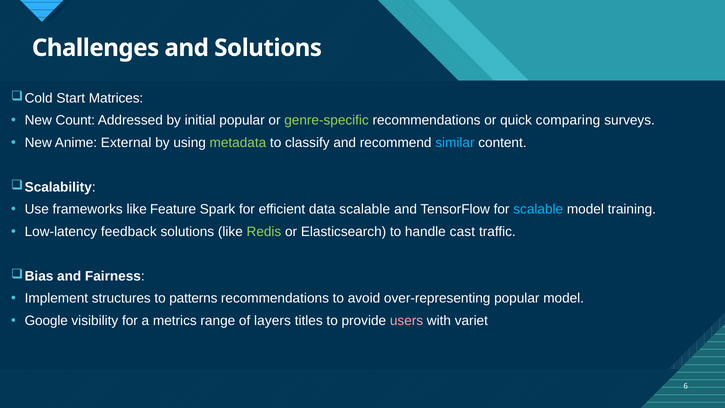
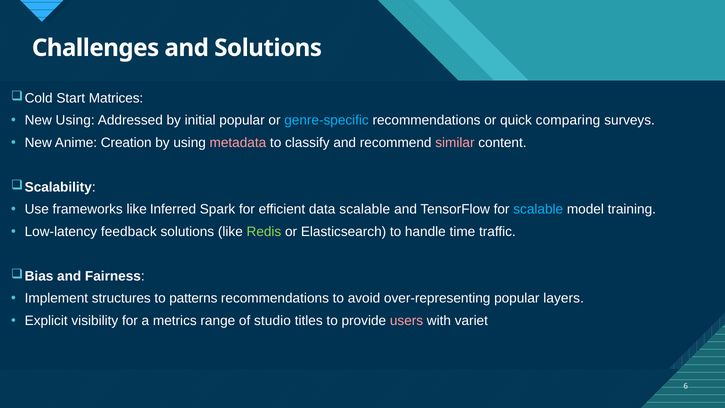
New Count: Count -> Using (75, 120)
genre-specific colour: light green -> light blue (327, 120)
External: External -> Creation (126, 143)
metadata colour: light green -> pink (238, 143)
similar colour: light blue -> pink (455, 143)
Feature: Feature -> Inferred (173, 209)
cast: cast -> time (462, 232)
popular model: model -> layers (564, 298)
Google: Google -> Explicit (46, 321)
layers: layers -> studio (272, 321)
